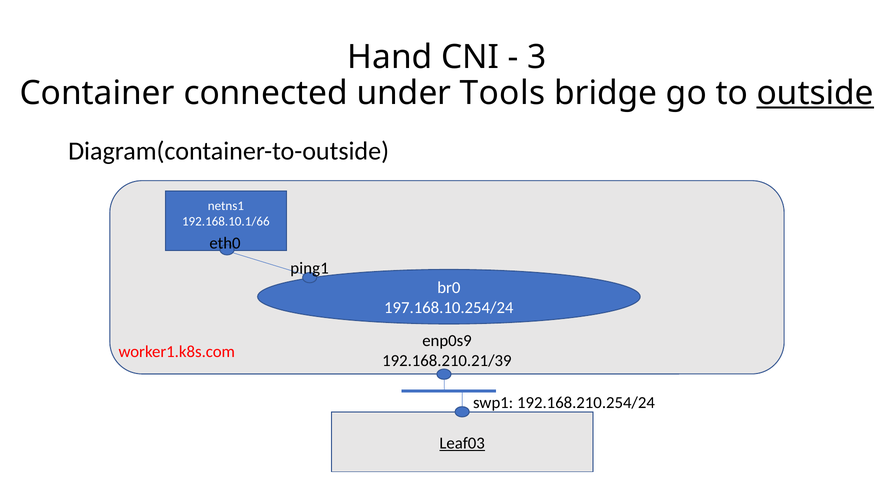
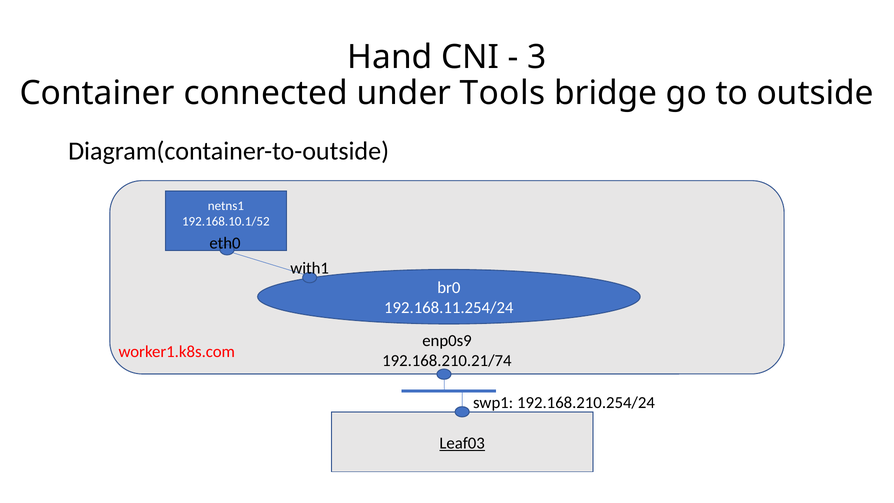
outside underline: present -> none (815, 93)
192.168.10.1/66: 192.168.10.1/66 -> 192.168.10.1/52 (226, 222)
ping1: ping1 -> with1 (310, 268)
197.168.10.254/24: 197.168.10.254/24 -> 192.168.11.254/24 (449, 308)
192.168.210.21/39: 192.168.210.21/39 -> 192.168.210.21/74 (447, 361)
